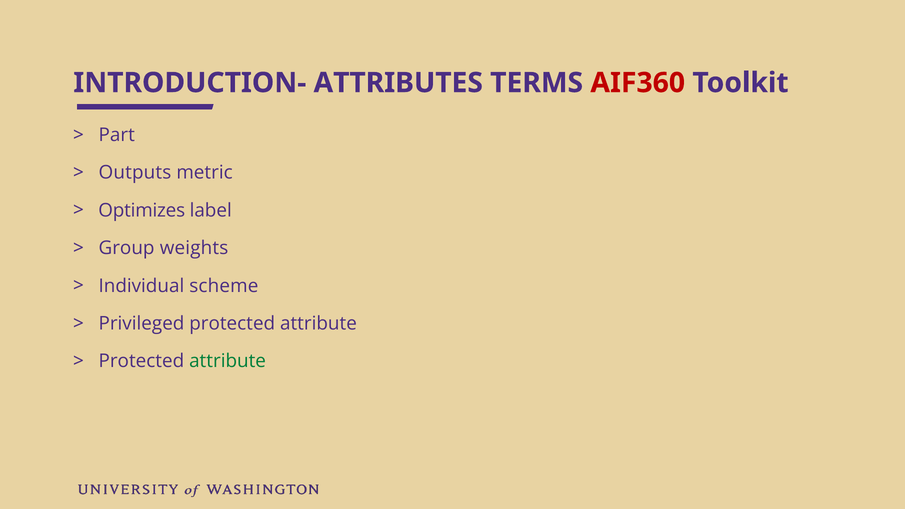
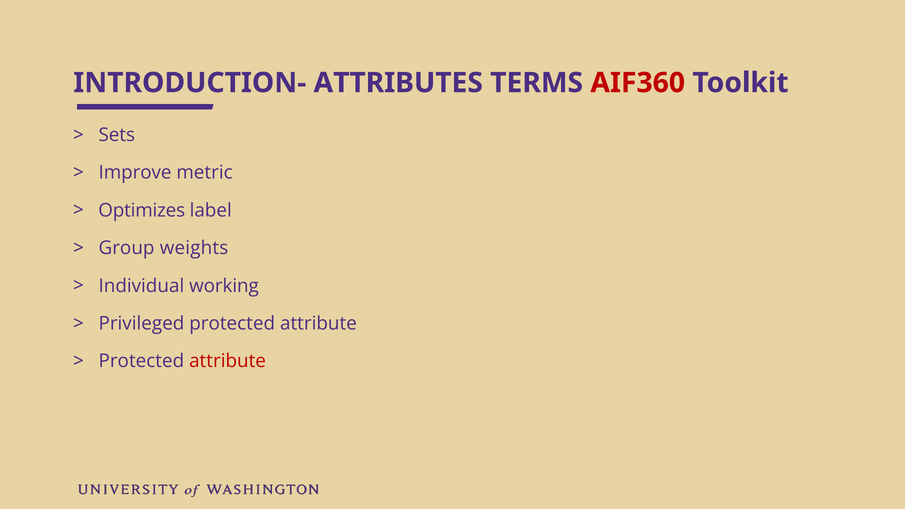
Part: Part -> Sets (117, 135)
Outputs: Outputs -> Improve (135, 173)
scheme: scheme -> working (224, 286)
attribute colour: green -> red (228, 361)
